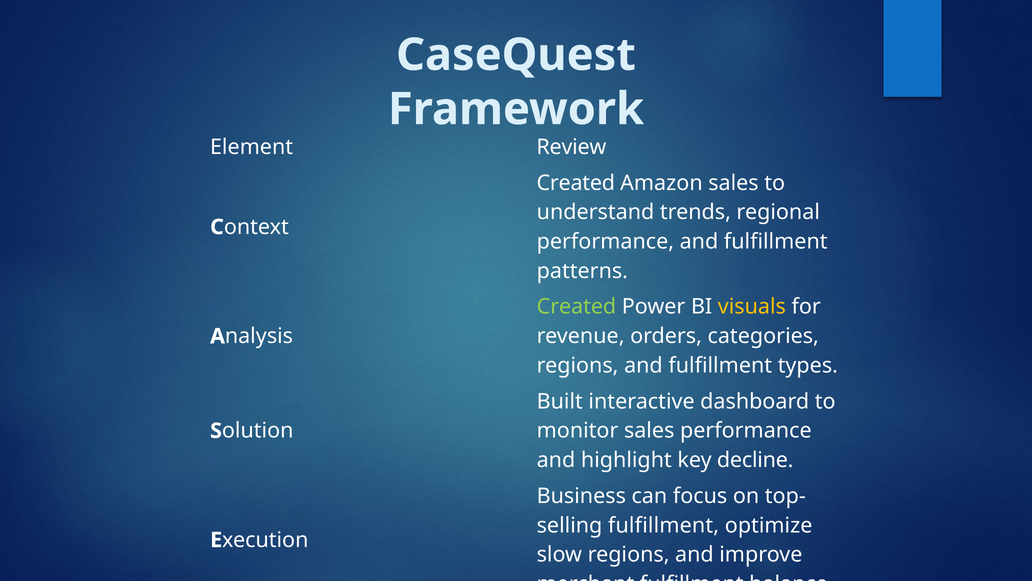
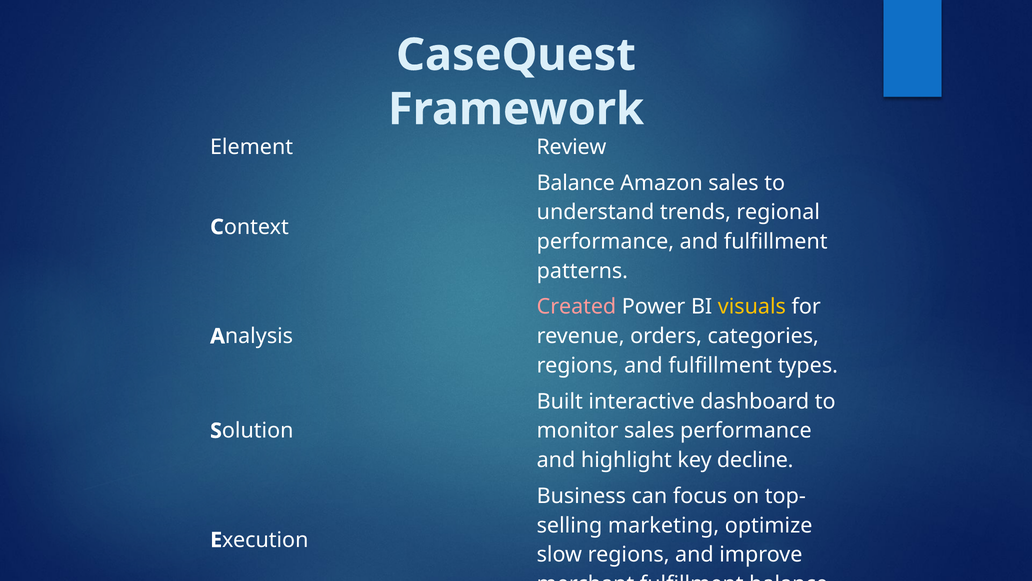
Created: Created -> Balance (576, 183)
Created colour: light green -> pink (576, 307)
fulfillment: fulfillment -> marketing (664, 525)
